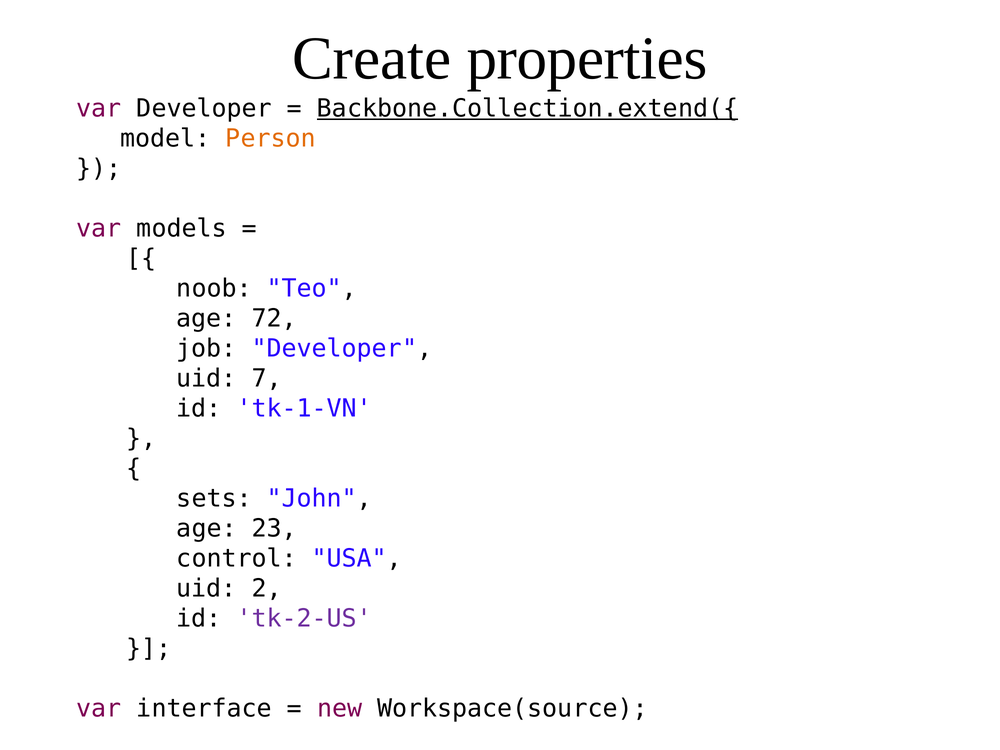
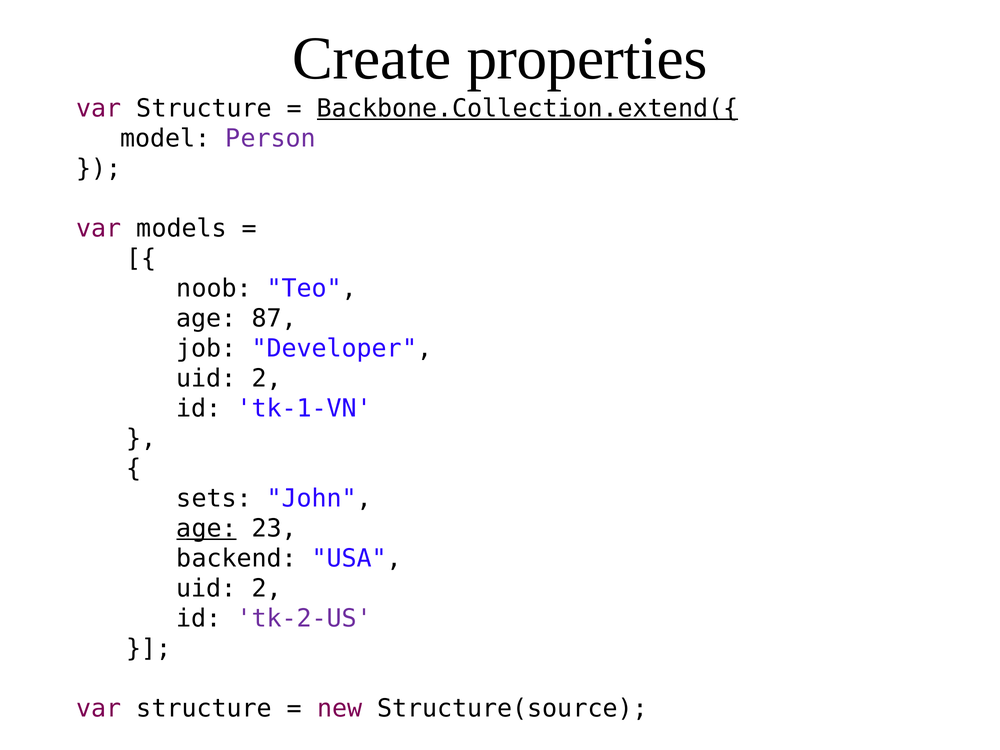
Developer: Developer -> Structure (204, 109)
Person colour: orange -> purple (271, 139)
72: 72 -> 87 (274, 319)
7: 7 -> 2 (267, 379)
age underline: none -> present (207, 529)
control: control -> backend (237, 559)
interface: interface -> structure (204, 709)
Workspace(source: Workspace(source -> Structure(source (512, 709)
